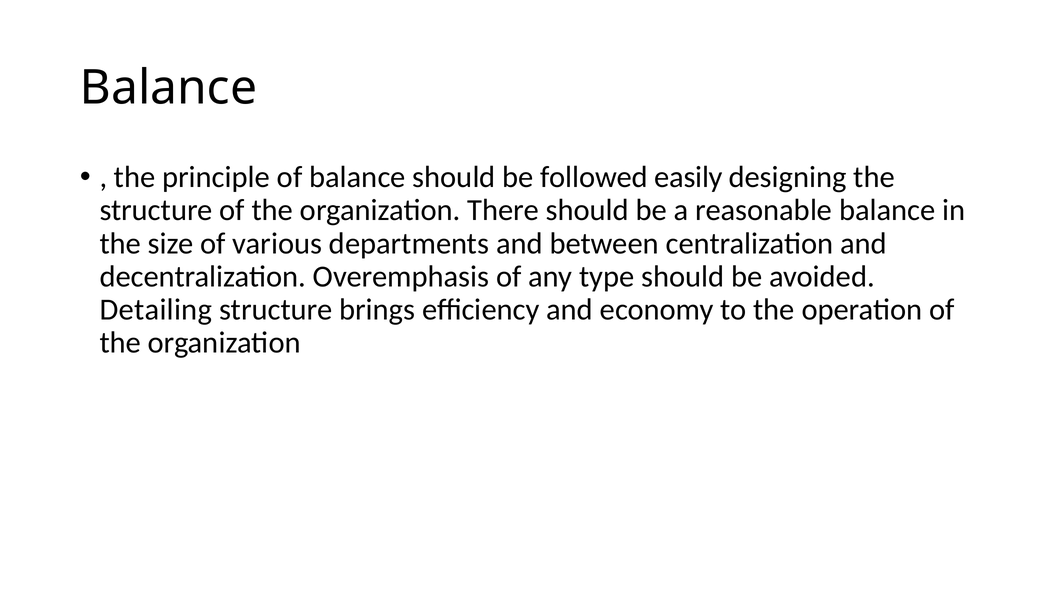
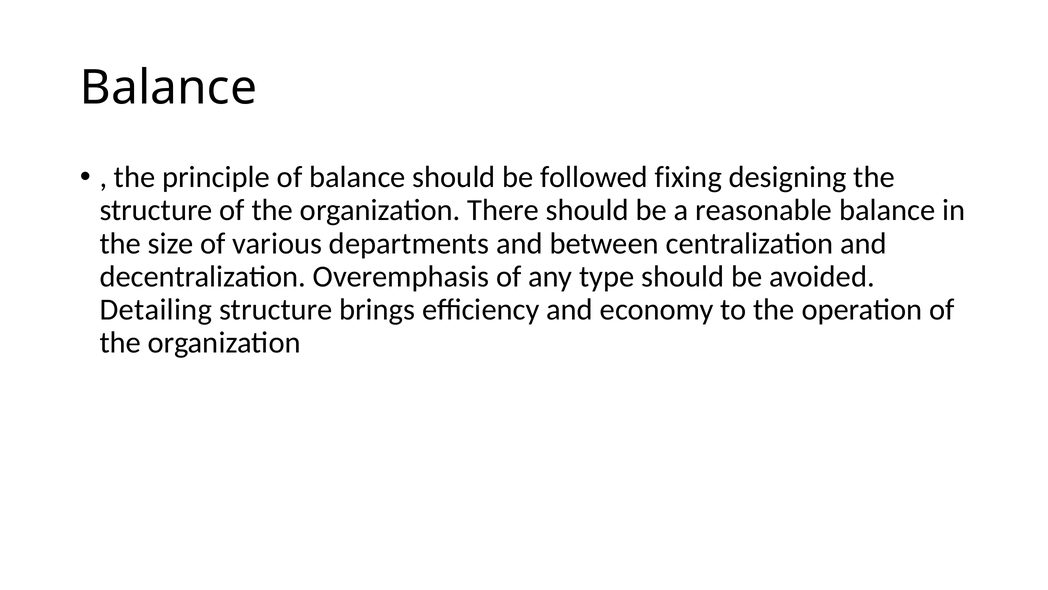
easily: easily -> fixing (688, 177)
